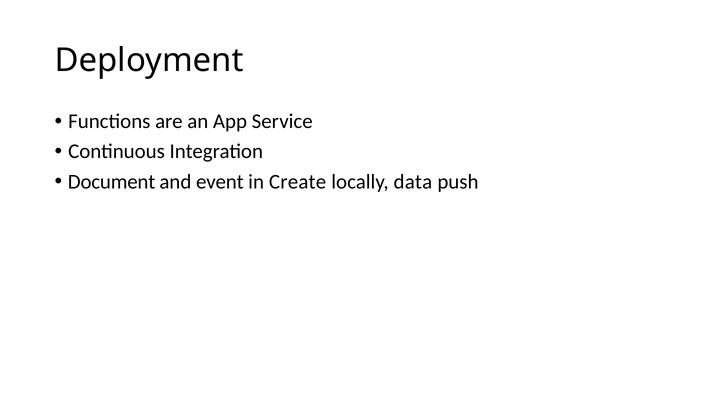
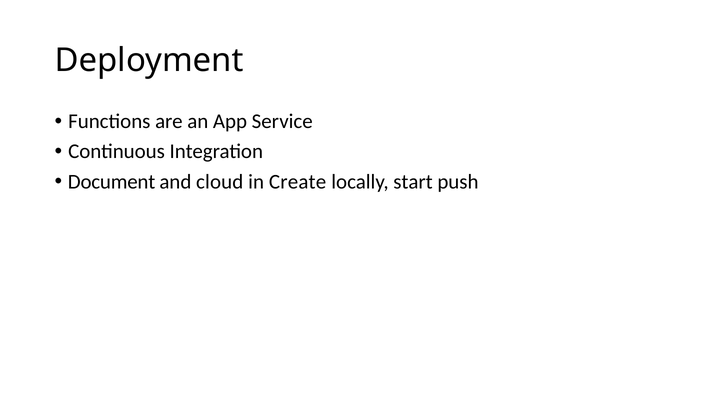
event: event -> cloud (220, 182)
data: data -> start (413, 182)
